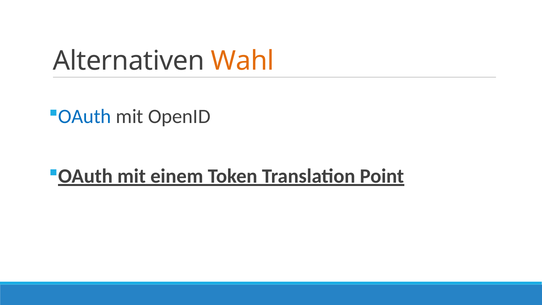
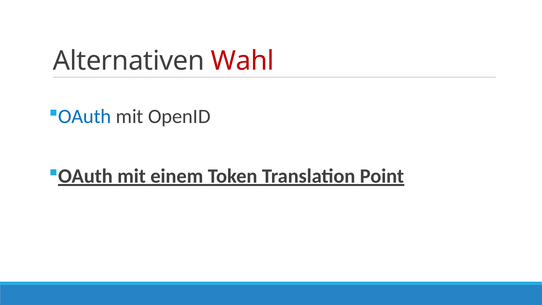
Wahl colour: orange -> red (243, 61)
